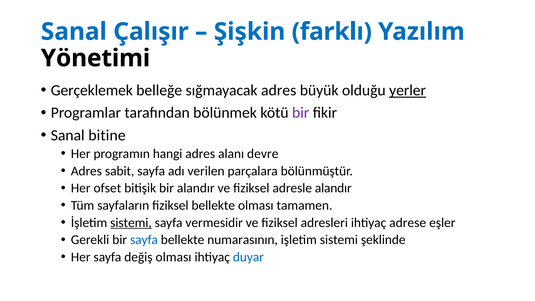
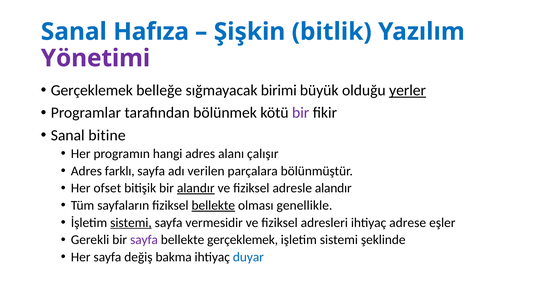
Çalışır: Çalışır -> Hafıza (151, 32)
farklı: farklı -> bitlik (332, 32)
Yönetimi colour: black -> purple (95, 58)
sığmayacak adres: adres -> birimi (279, 90)
devre: devre -> çalışır (263, 154)
sabit: sabit -> farklı (120, 171)
alandır underline: none -> present (196, 188)
bellekte underline: none -> present (213, 205)
tamamen: tamamen -> genellikle (304, 205)
sayfa colour: blue -> purple (144, 240)
bellekte numarasının: numarasının -> gerçeklemek (243, 240)
değiş olması: olması -> bakma (174, 257)
